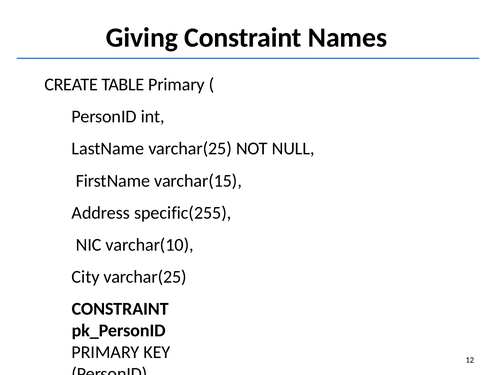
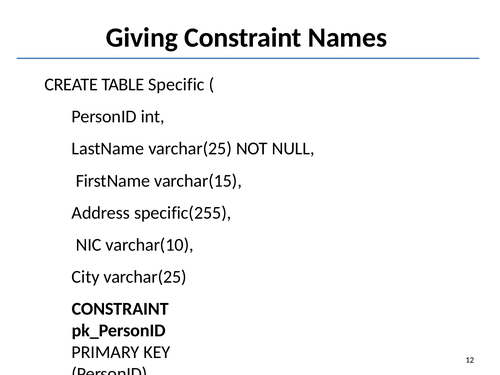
TABLE Primary: Primary -> Specific (176, 85)
